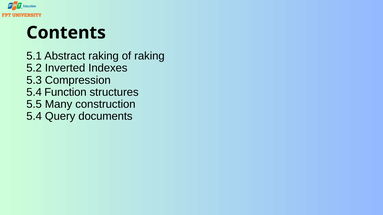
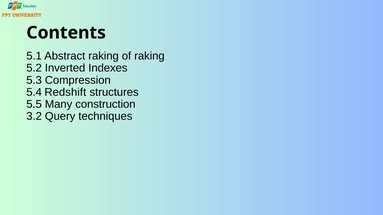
Function: Function -> Redshift (65, 92)
5.4: 5.4 -> 3.2 (34, 116)
documents: documents -> techniques (105, 116)
